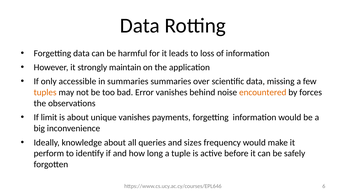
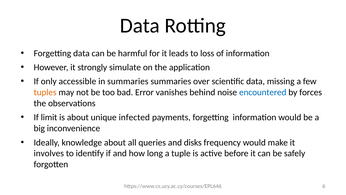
maintain: maintain -> simulate (125, 67)
encountered colour: orange -> blue (263, 92)
unique vanishes: vanishes -> infected (134, 117)
sizes: sizes -> disks (193, 142)
perform: perform -> involves (49, 153)
